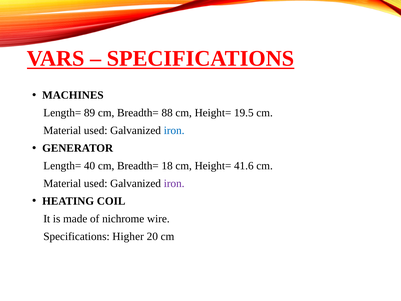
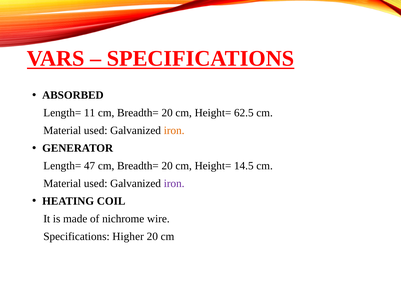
MACHINES: MACHINES -> ABSORBED (73, 95)
89: 89 -> 11 (90, 113)
88: 88 -> 20 (167, 113)
19.5: 19.5 -> 62.5 (244, 113)
iron colour: blue -> orange (174, 130)
40: 40 -> 47 (90, 166)
18: 18 -> 20 (167, 166)
41.6: 41.6 -> 14.5 (244, 166)
